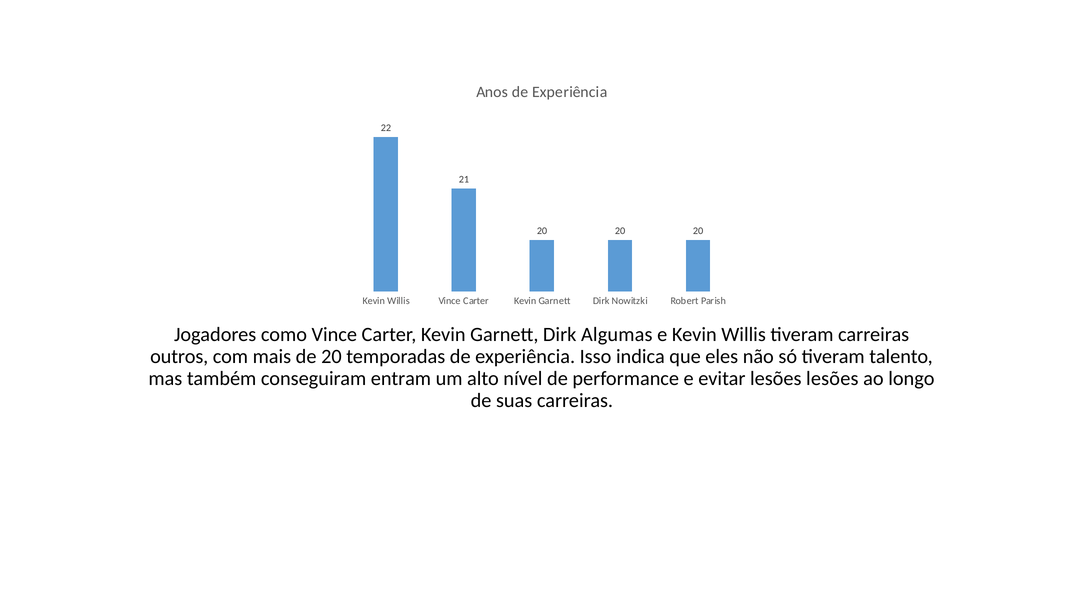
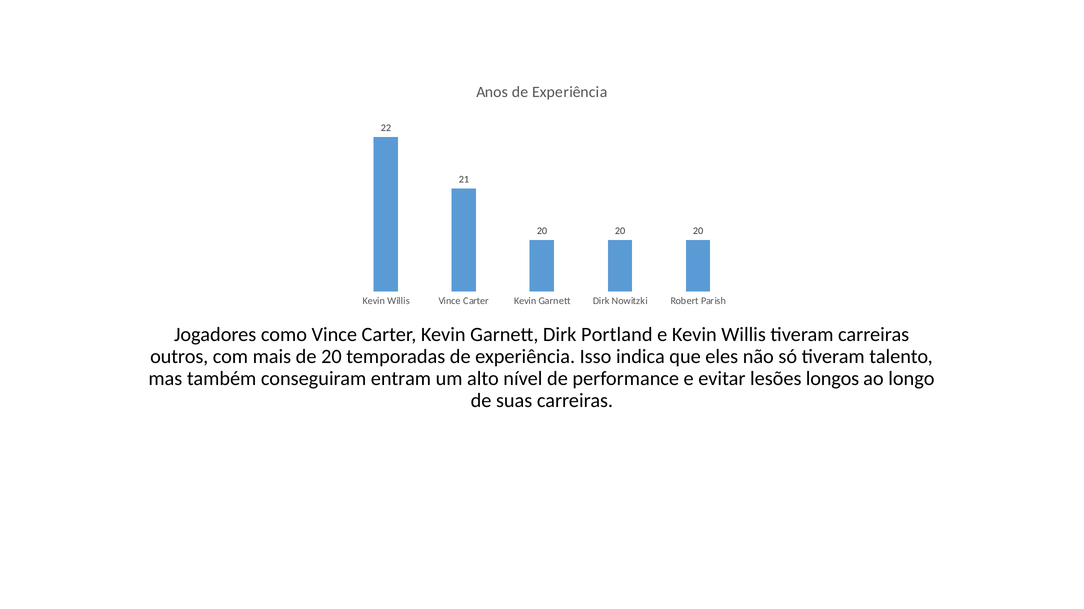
Algumas: Algumas -> Portland (617, 335)
lesões lesões: lesões -> longos (832, 379)
